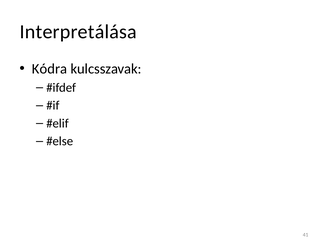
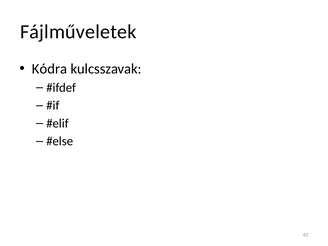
Interpretálása: Interpretálása -> Fájlműveletek (78, 32)
